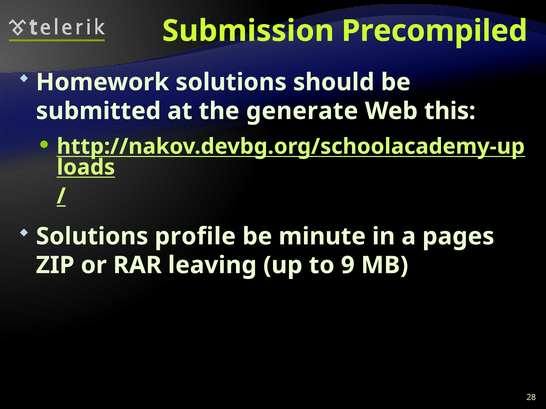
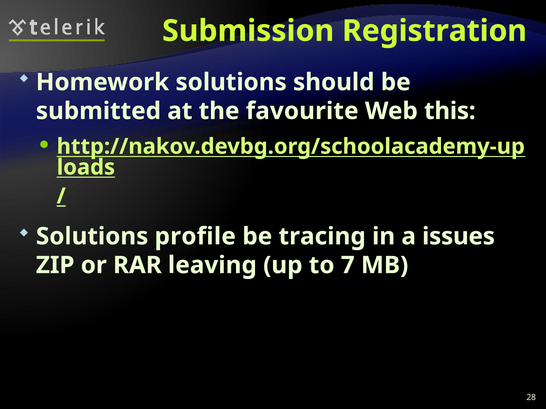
Precompiled: Precompiled -> Registration (435, 31)
generate: generate -> favourite (302, 111)
minute: minute -> tracing (322, 237)
pages: pages -> issues (459, 237)
9: 9 -> 7 (348, 265)
